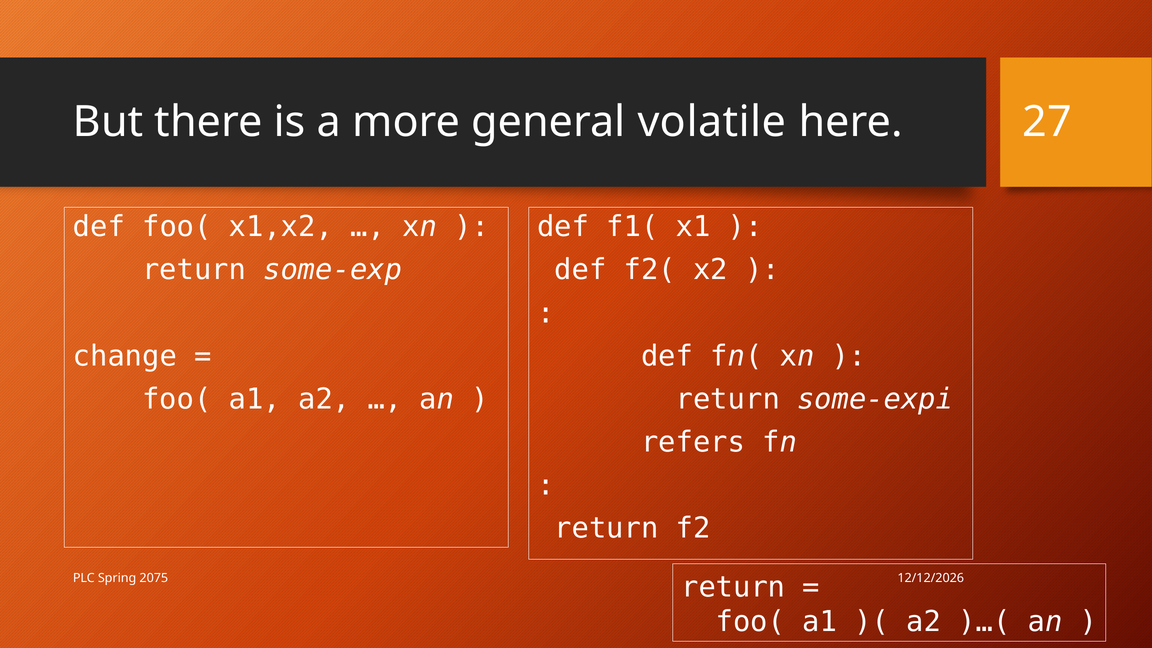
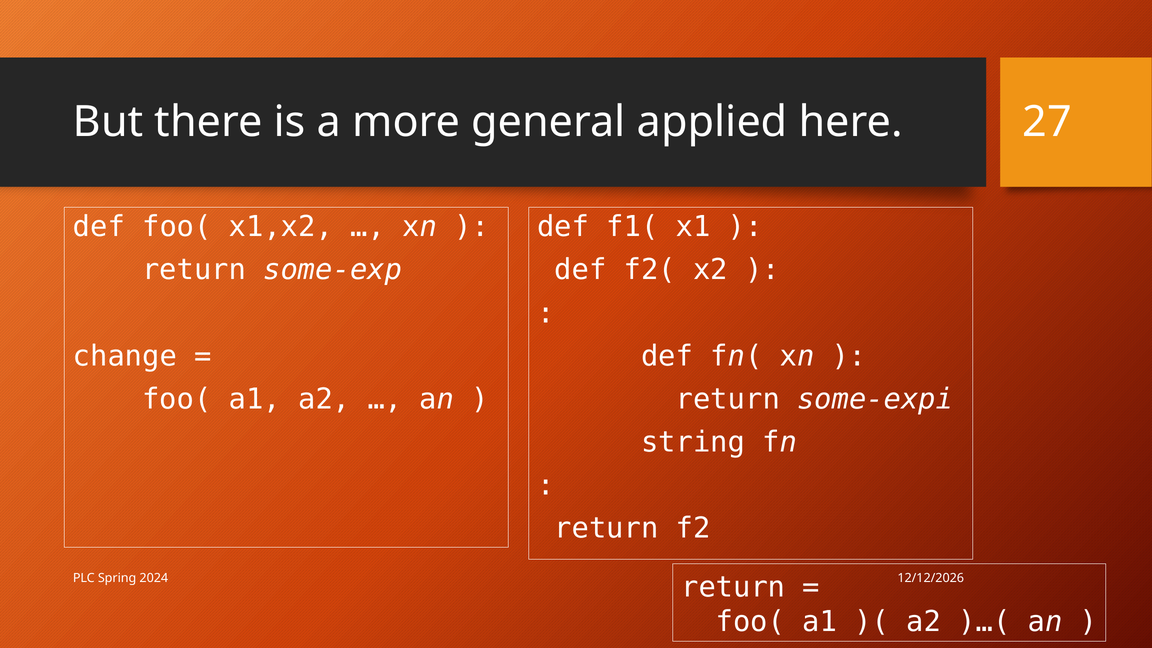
volatile: volatile -> applied (712, 122)
refers: refers -> string (693, 442)
2075: 2075 -> 2024 (154, 578)
